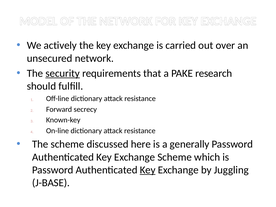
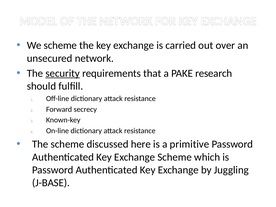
We actively: actively -> scheme (60, 45)
generally: generally -> primitive (189, 144)
Key underline: present -> none (148, 170)
